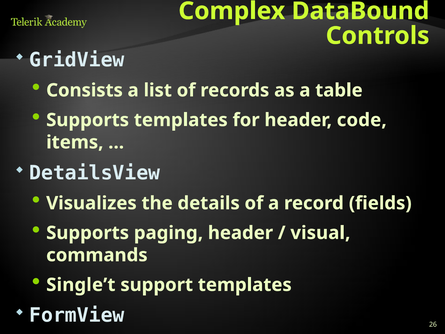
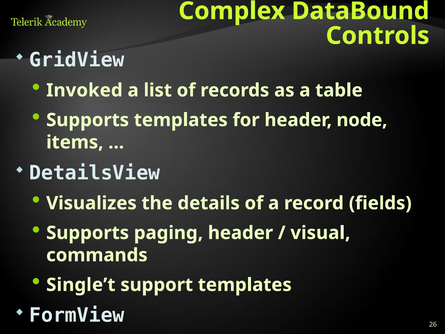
Consists: Consists -> Invoked (84, 90)
code: code -> node (362, 120)
